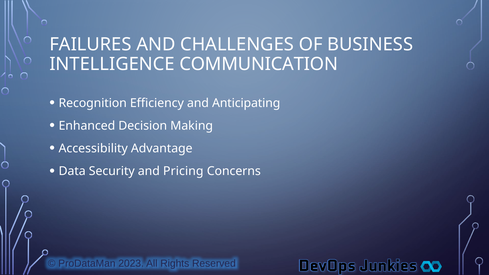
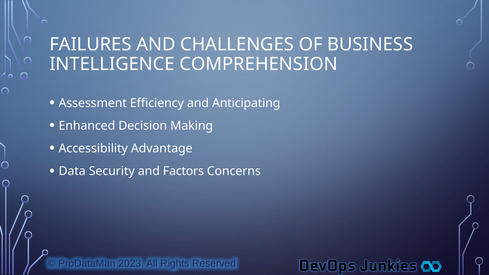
COMMUNICATION: COMMUNICATION -> COMPREHENSION (259, 64)
Recognition: Recognition -> Assessment (93, 103)
Pricing: Pricing -> Factors (183, 171)
